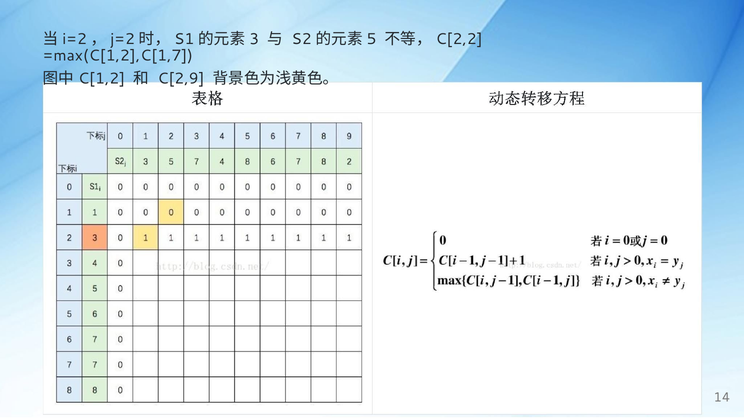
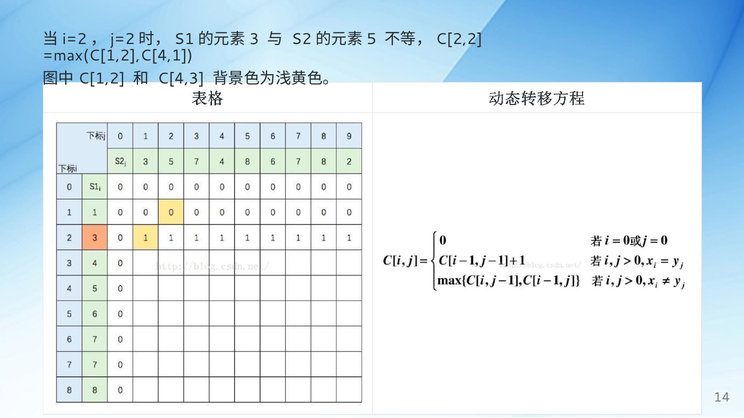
=max(C[1,2],C[1,7: =max(C[1,2],C[1,7 -> =max(C[1,2],C[4,1 (118, 56)
C[2,9: C[2,9 -> C[4,3 (181, 79)
